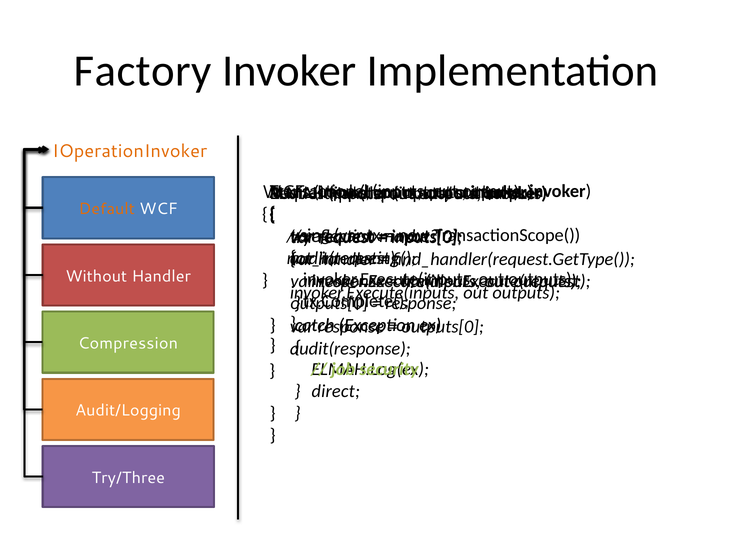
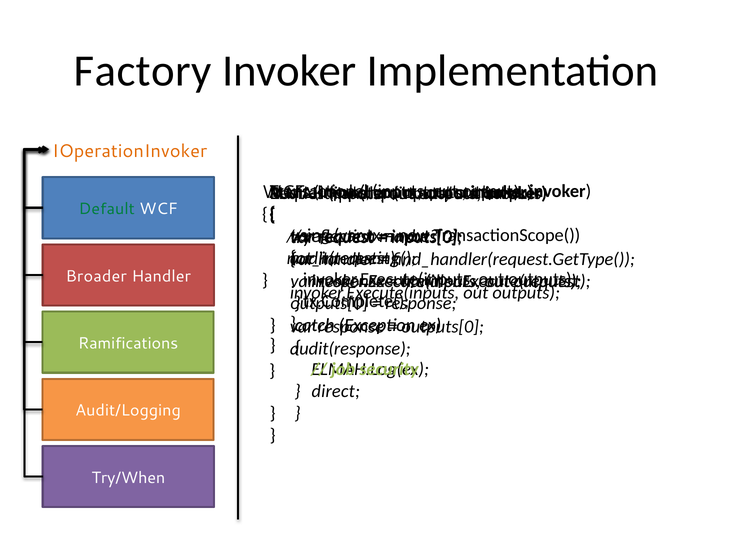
Default colour: orange -> green (107, 209)
Without: Without -> Broader (96, 276)
Compression: Compression -> Ramifications (128, 343)
Try/Three: Try/Three -> Try/When (128, 478)
